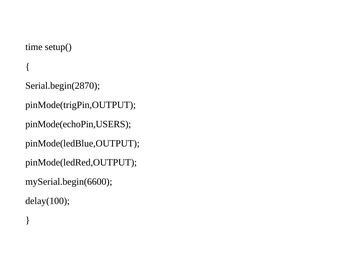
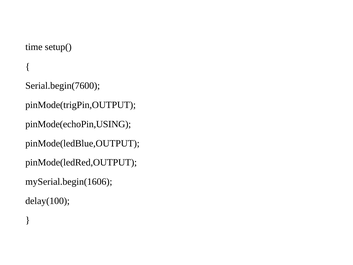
Serial.begin(2870: Serial.begin(2870 -> Serial.begin(7600 (63, 86)
pinMode(echoPin,USERS: pinMode(echoPin,USERS -> pinMode(echoPin,USING (78, 124)
mySerial.begin(6600: mySerial.begin(6600 -> mySerial.begin(1606 (69, 182)
